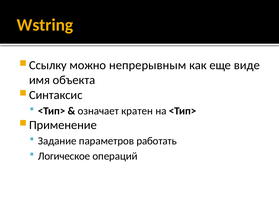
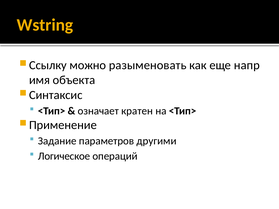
непрерывным: непрерывным -> разыменовать (148, 65)
виде: виде -> напр (247, 65)
работать: работать -> другими (157, 141)
